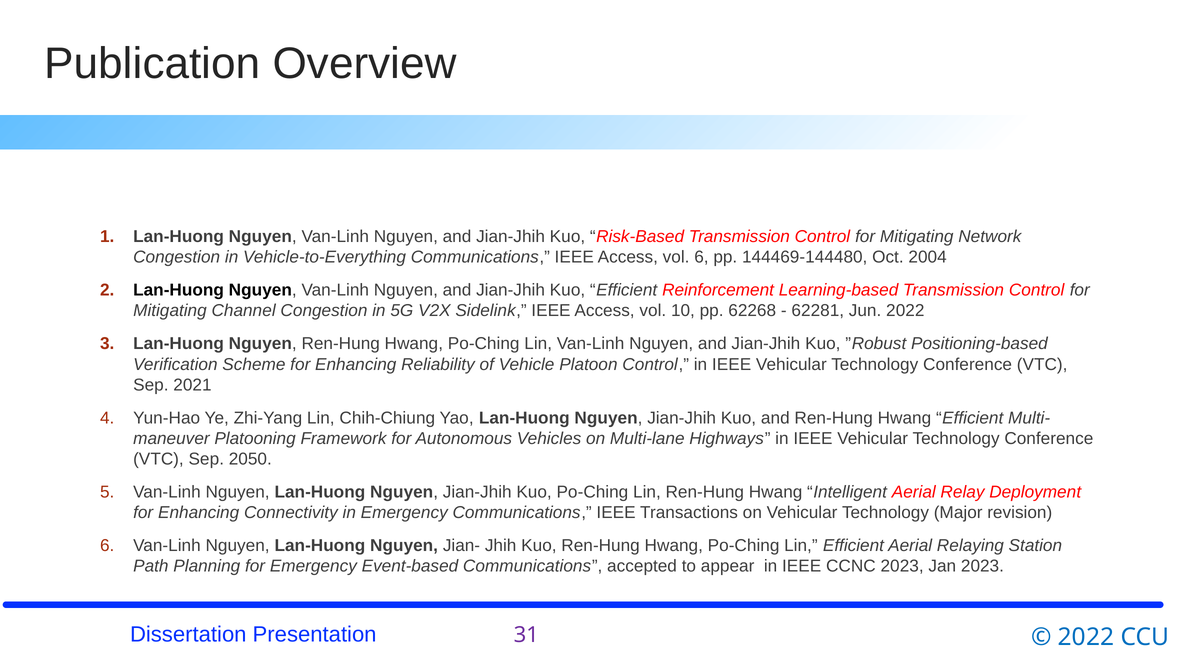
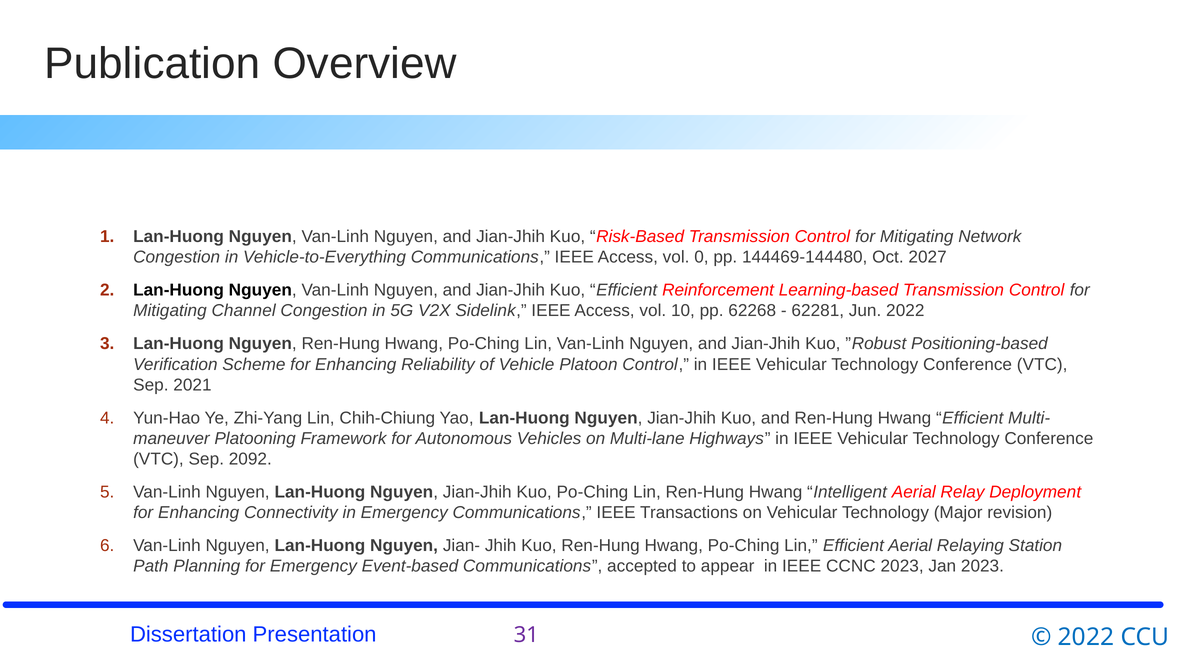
vol 6: 6 -> 0 (701, 257)
2004: 2004 -> 2027 (928, 257)
2050: 2050 -> 2092 (250, 460)
